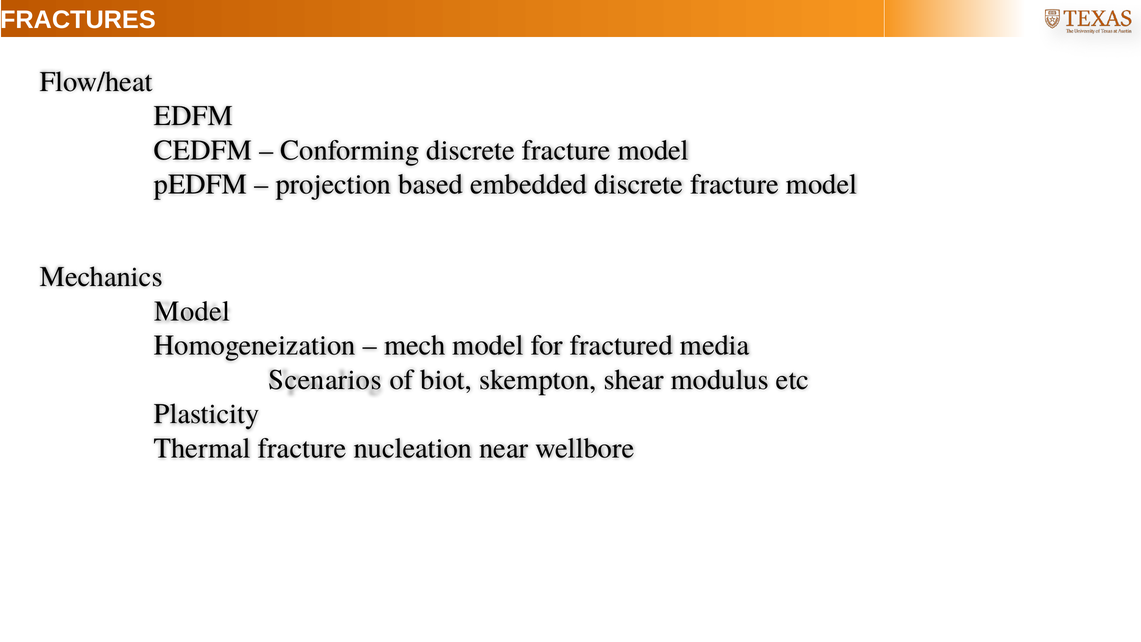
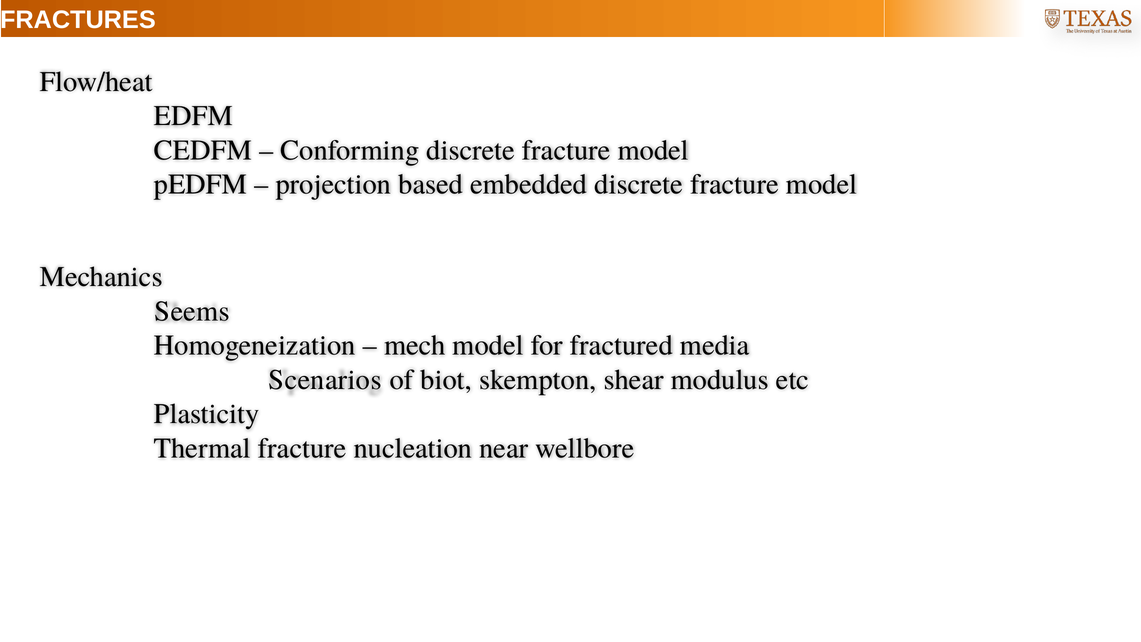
Model: Model -> Seems (192, 311)
